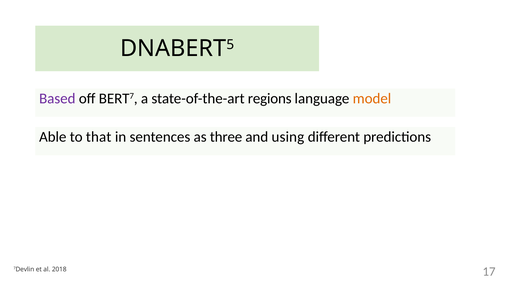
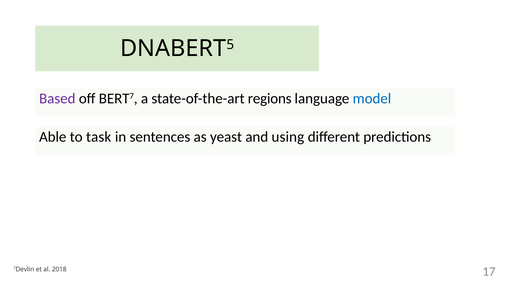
model colour: orange -> blue (372, 98)
that: that -> task (99, 137)
three: three -> yeast (226, 137)
